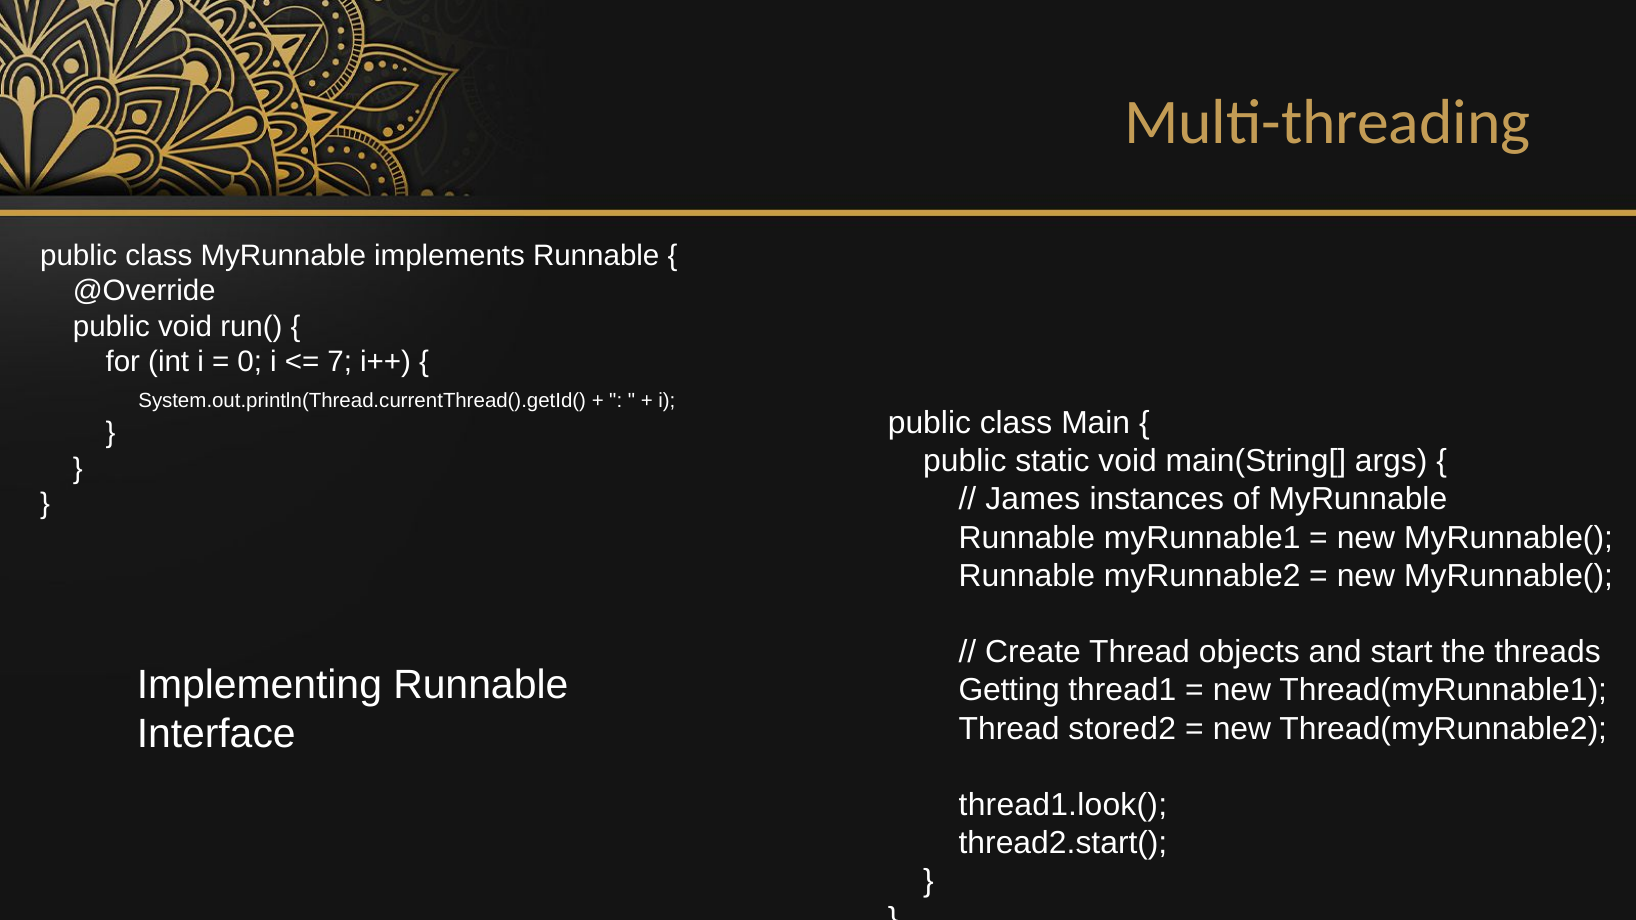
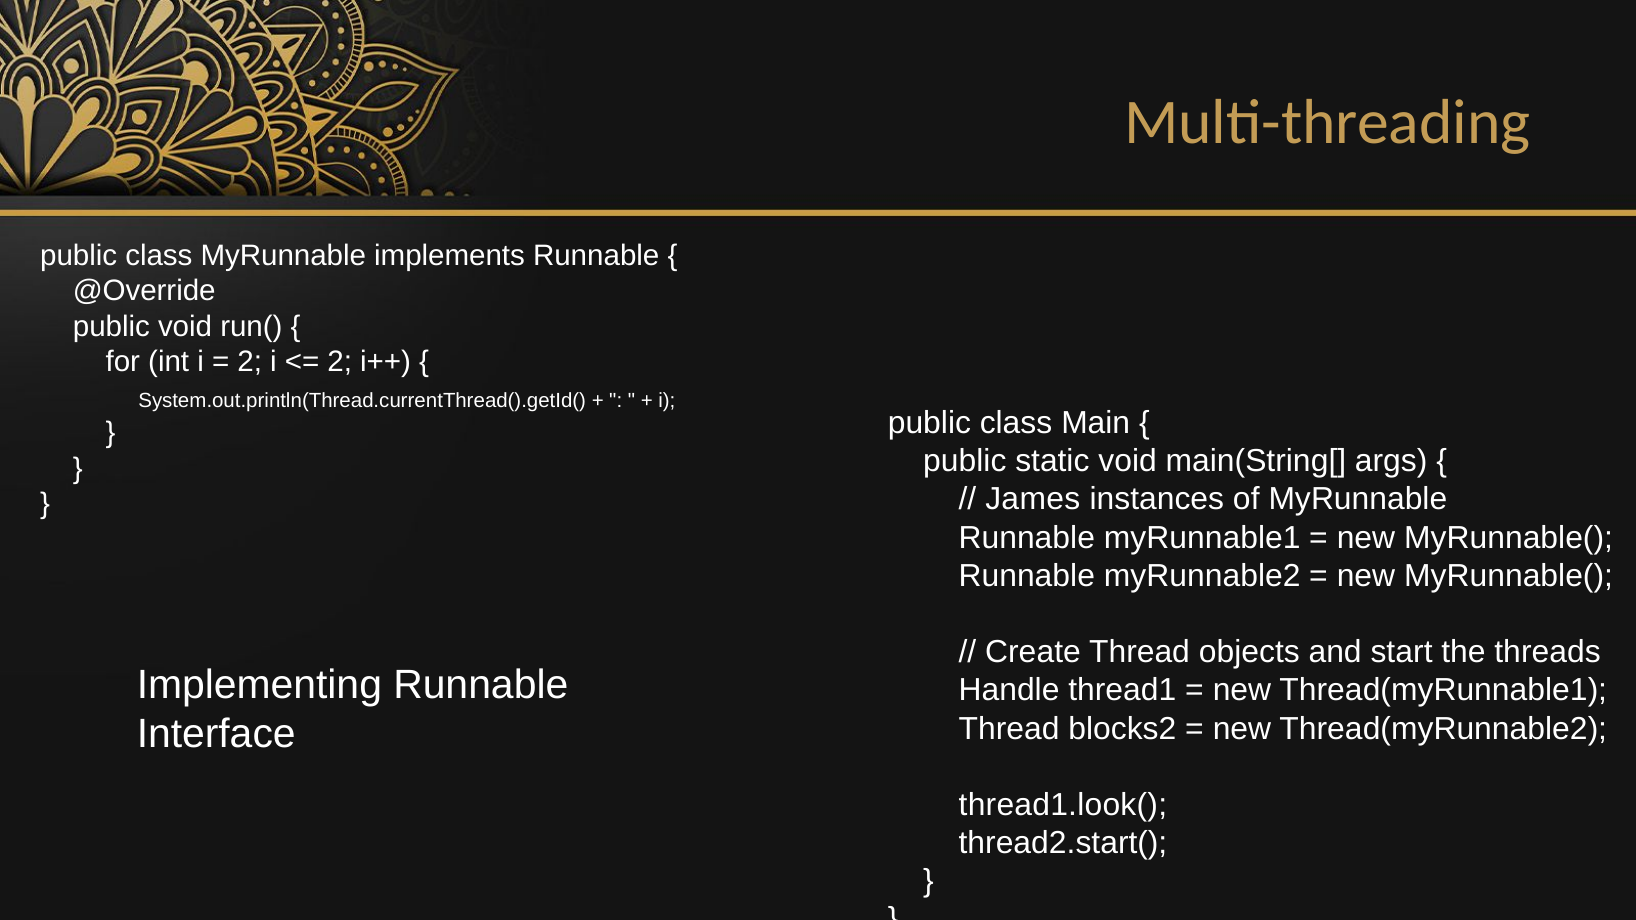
0: 0 -> 2 (250, 362)
7: 7 -> 2 (340, 362)
Getting: Getting -> Handle (1009, 691)
stored2: stored2 -> blocks2 (1122, 729)
